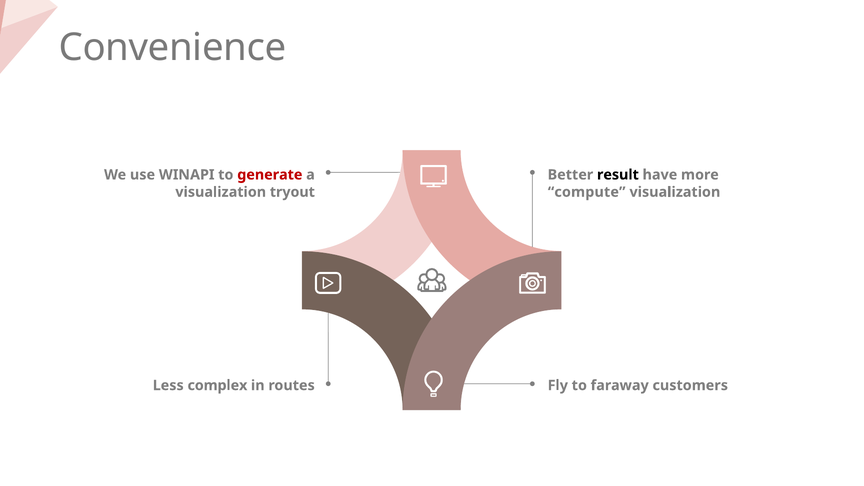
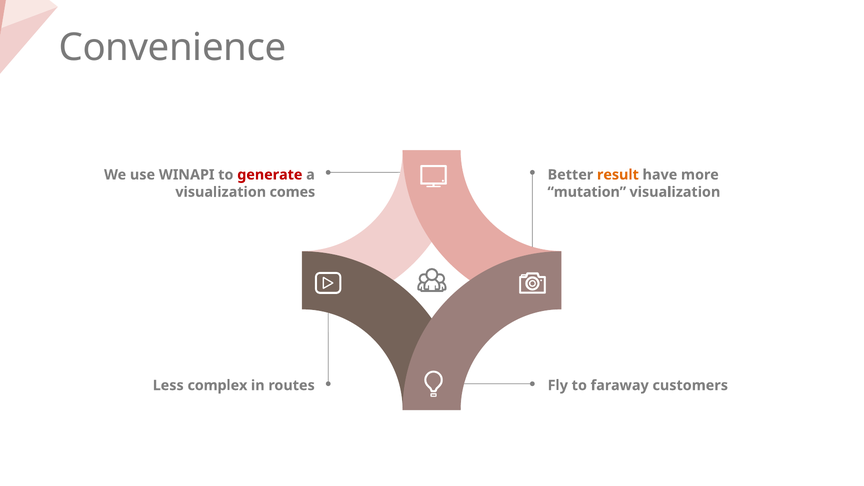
result colour: black -> orange (618, 175)
tryout: tryout -> comes (292, 192)
compute: compute -> mutation (587, 192)
